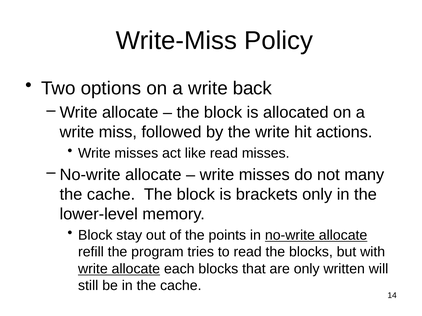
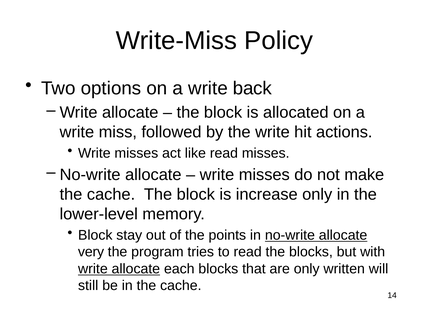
many: many -> make (364, 175)
brackets: brackets -> increase (267, 195)
refill: refill -> very (91, 252)
